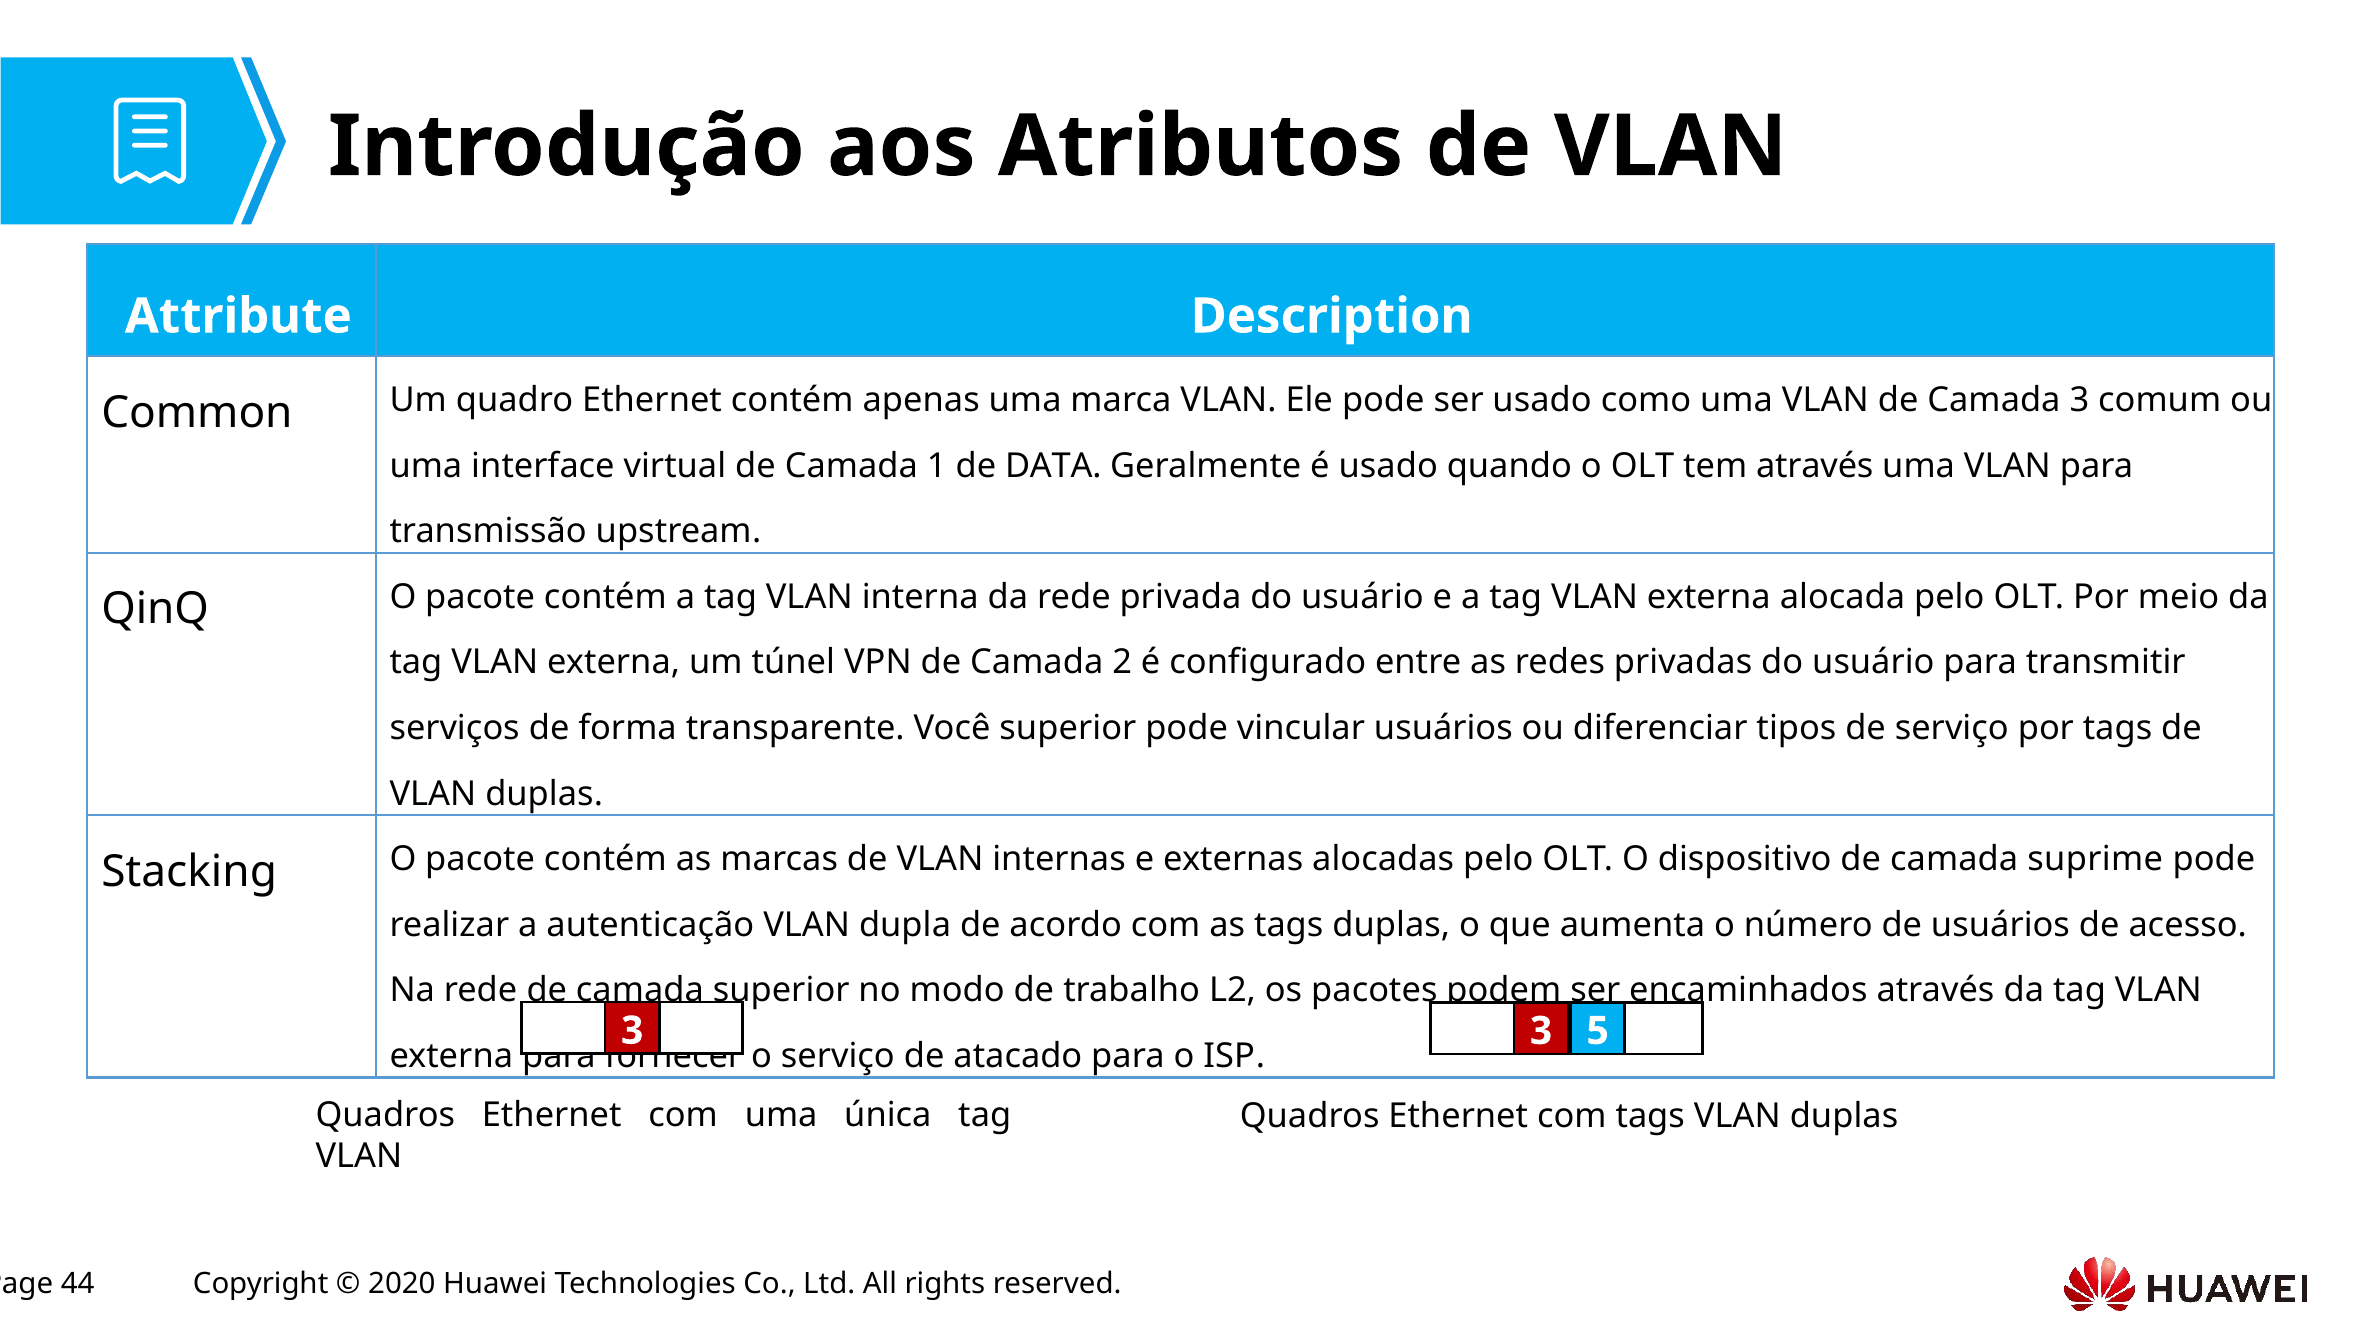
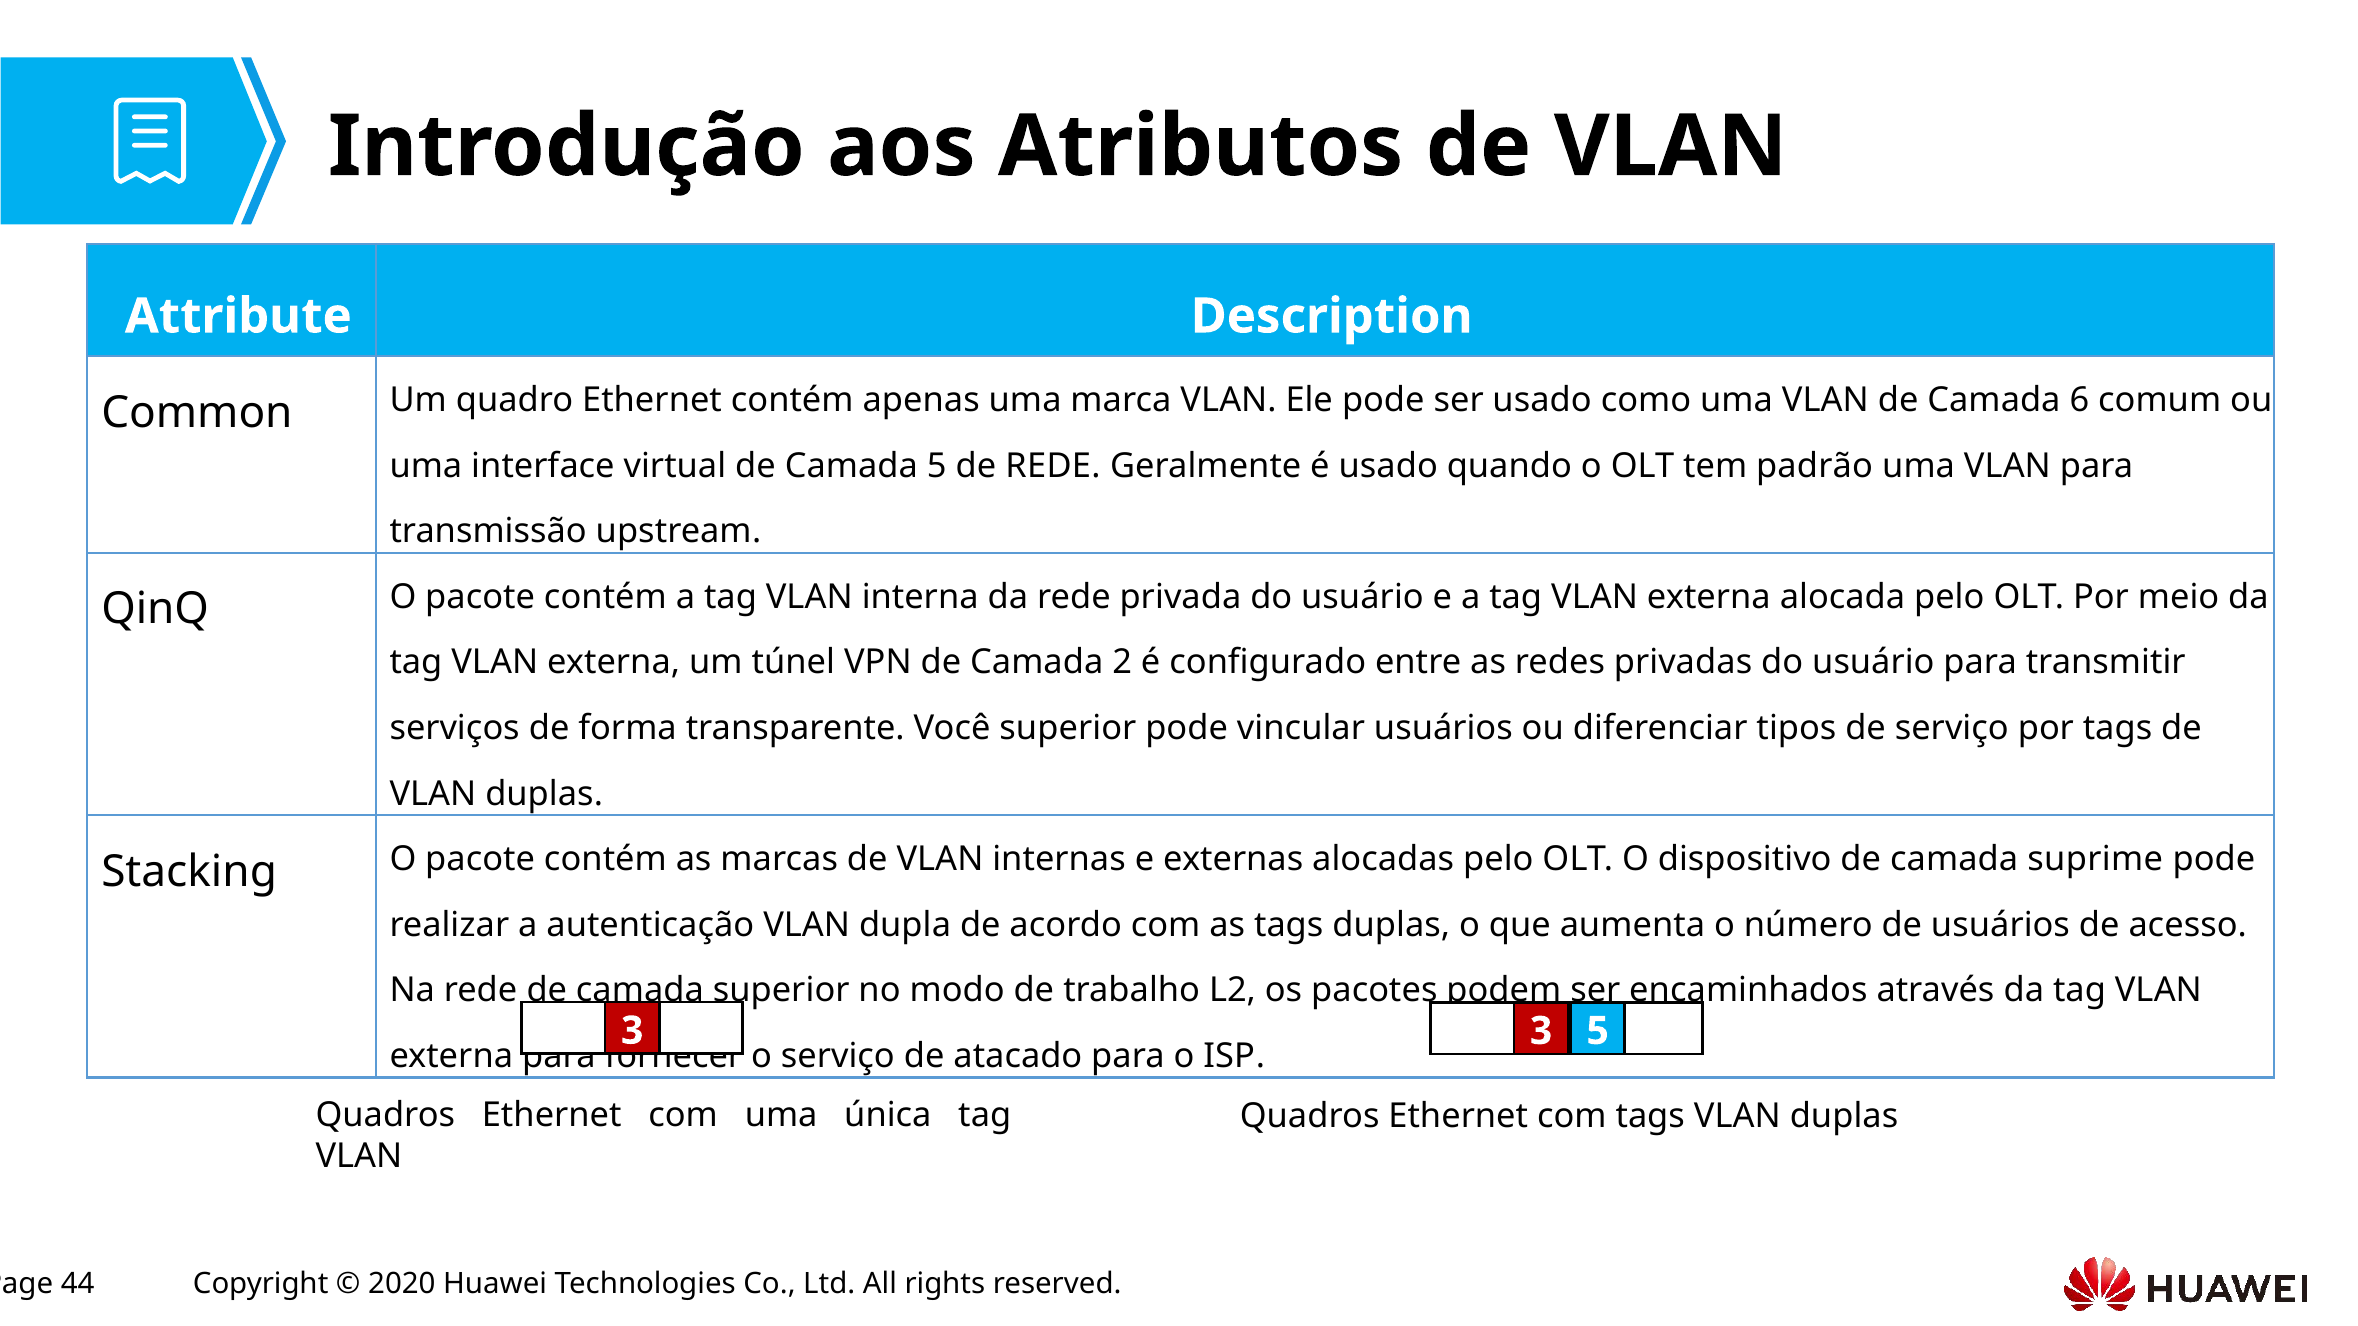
Camada 3: 3 -> 6 (2079, 400)
Camada 1: 1 -> 5 (937, 466)
de DATA: DATA -> REDE (1053, 466)
tem através: através -> padrão (1815, 466)
